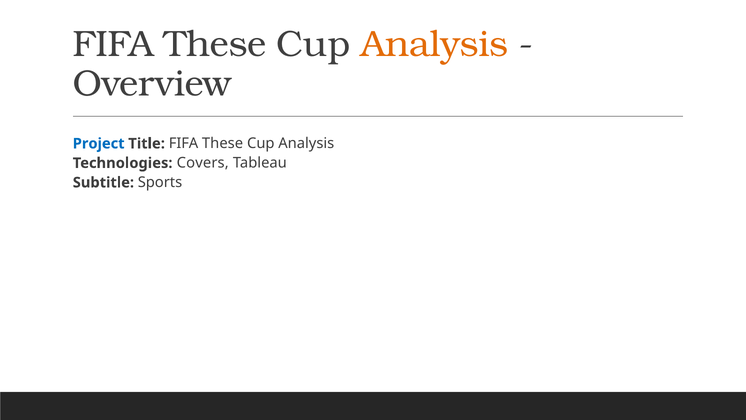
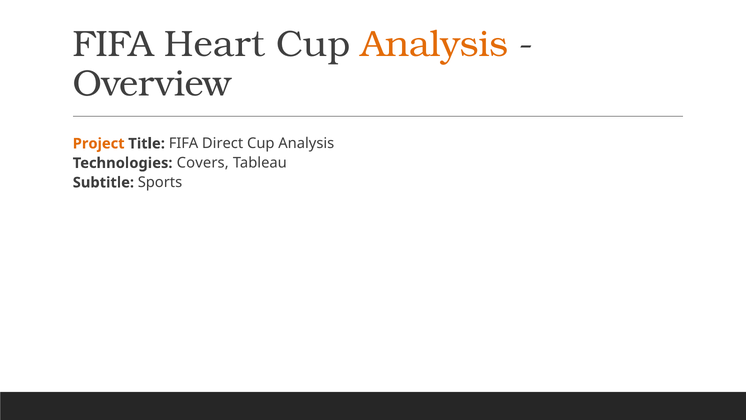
These: These -> Heart (215, 44)
Project colour: blue -> orange (99, 143)
Title FIFA These: These -> Direct (223, 143)
